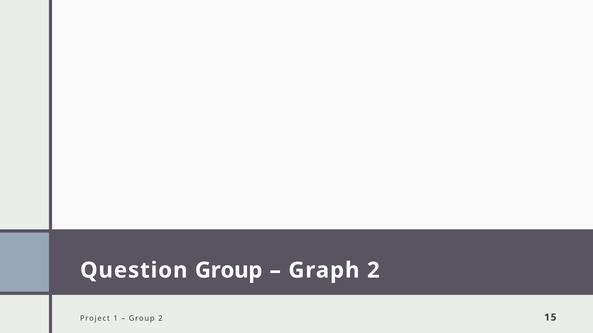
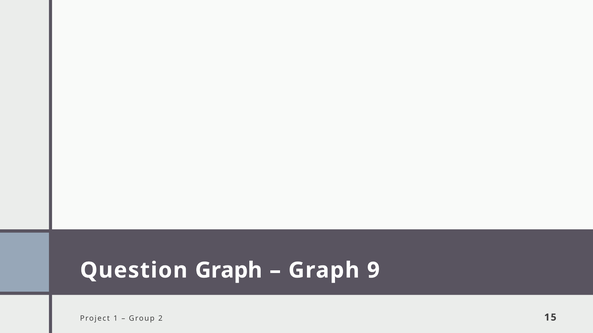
Question Group: Group -> Graph (229, 271)
Graph 2: 2 -> 9 (373, 271)
